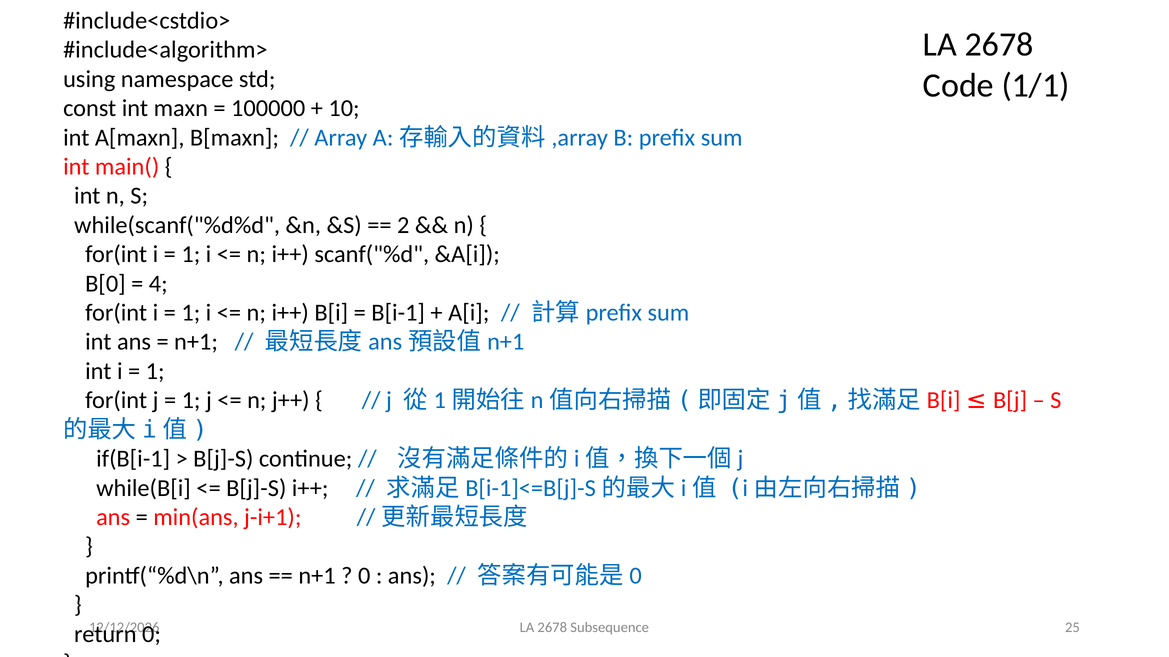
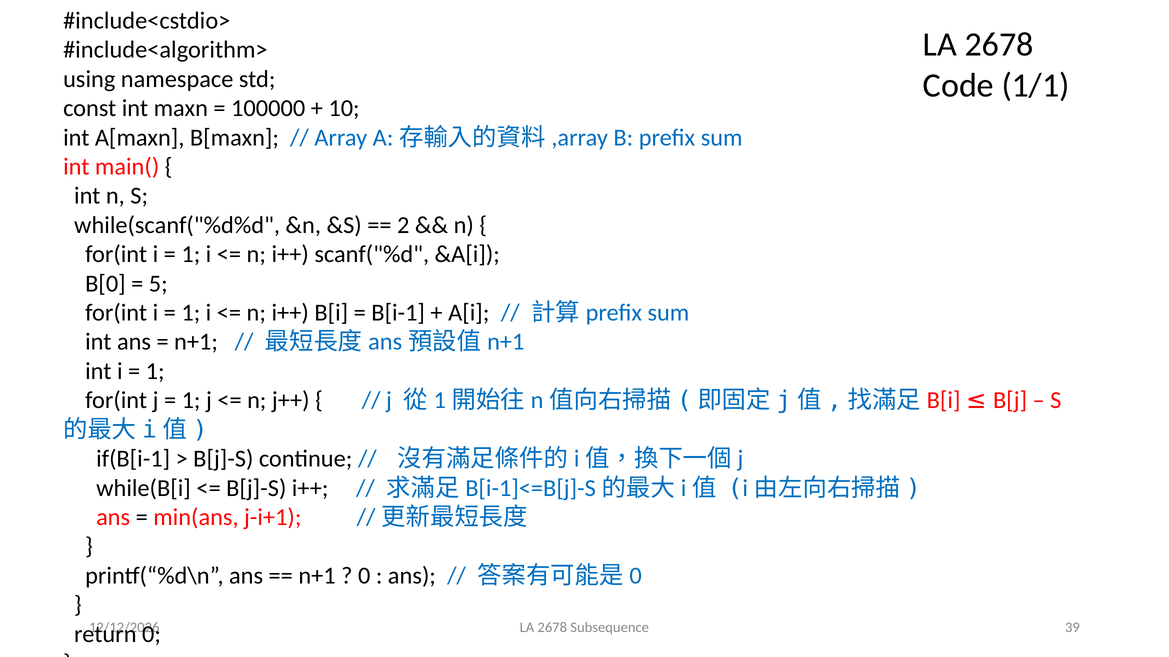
4: 4 -> 5 (158, 284)
25: 25 -> 39 (1072, 628)
